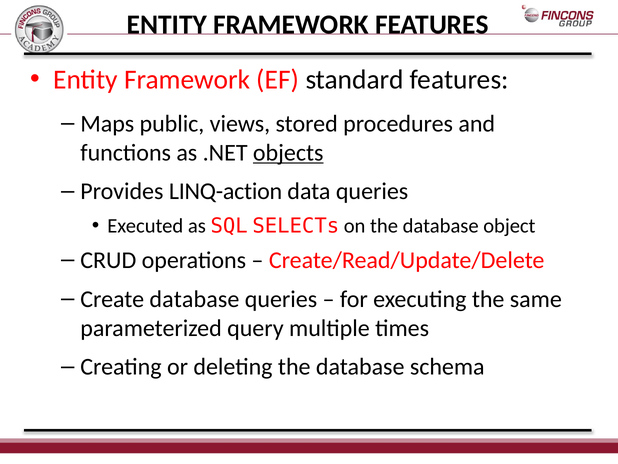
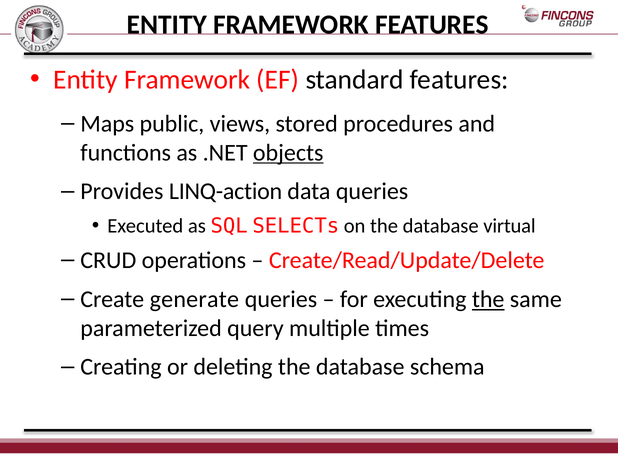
object: object -> virtual (509, 226)
Create database: database -> generate (194, 299)
the underline: none -> present (488, 299)
